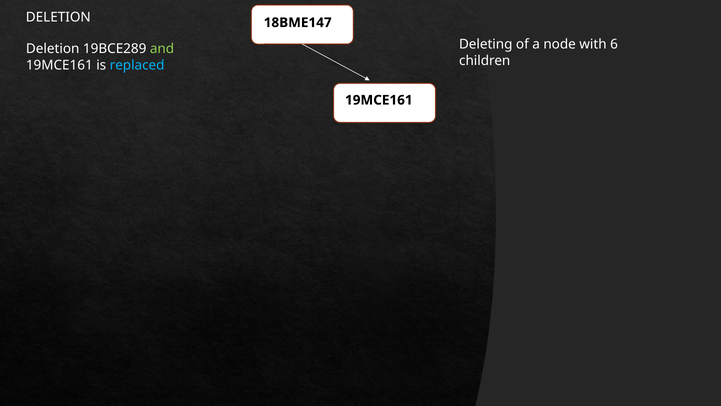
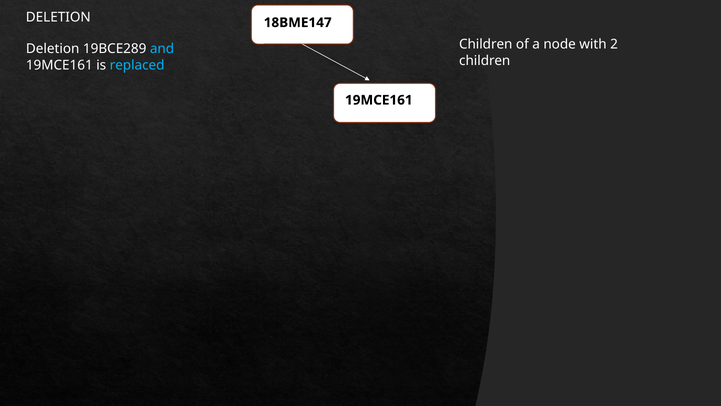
Deleting: Deleting -> Children (486, 44)
6: 6 -> 2 (614, 44)
and colour: light green -> light blue (162, 49)
